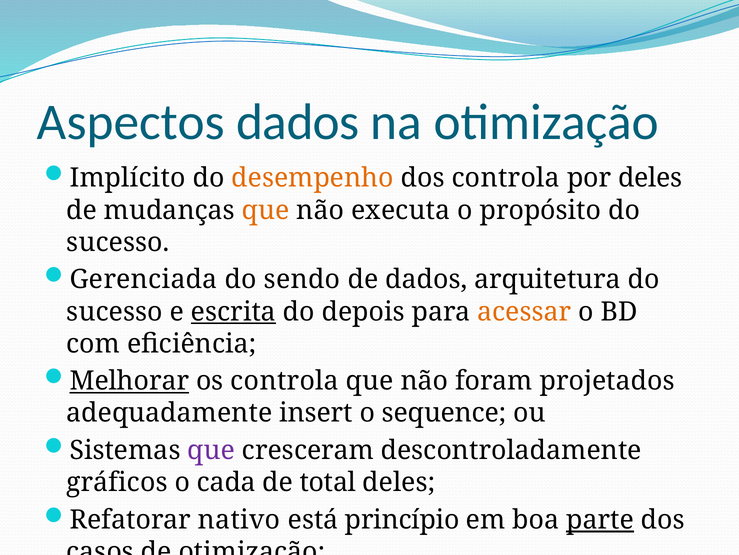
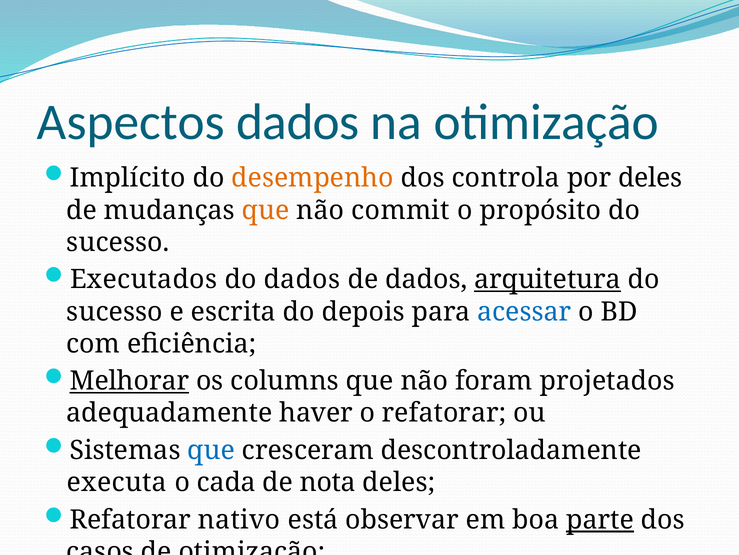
executa: executa -> commit (401, 210)
Gerenciada: Gerenciada -> Executados (144, 279)
do sendo: sendo -> dados (302, 279)
arquitetura underline: none -> present (548, 279)
escrita underline: present -> none (233, 311)
acessar colour: orange -> blue (524, 311)
os controla: controla -> columns (285, 381)
insert: insert -> haver (316, 413)
o sequence: sequence -> refatorar (444, 413)
que colour: purple -> blue (211, 450)
gráficos: gráficos -> executa (117, 482)
total: total -> nota (328, 482)
princípio: princípio -> observar (402, 519)
